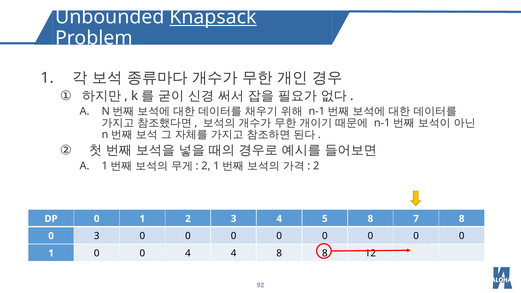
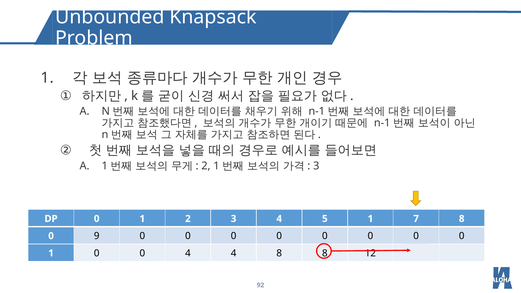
Knapsack underline: present -> none (213, 17)
2: 2 -> 3 (316, 166)
5 8: 8 -> 1 (370, 219)
0 3: 3 -> 9 (97, 236)
